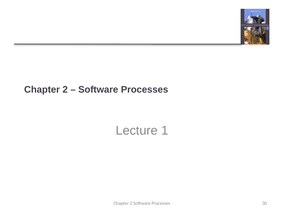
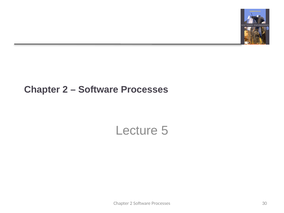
1: 1 -> 5 (165, 131)
